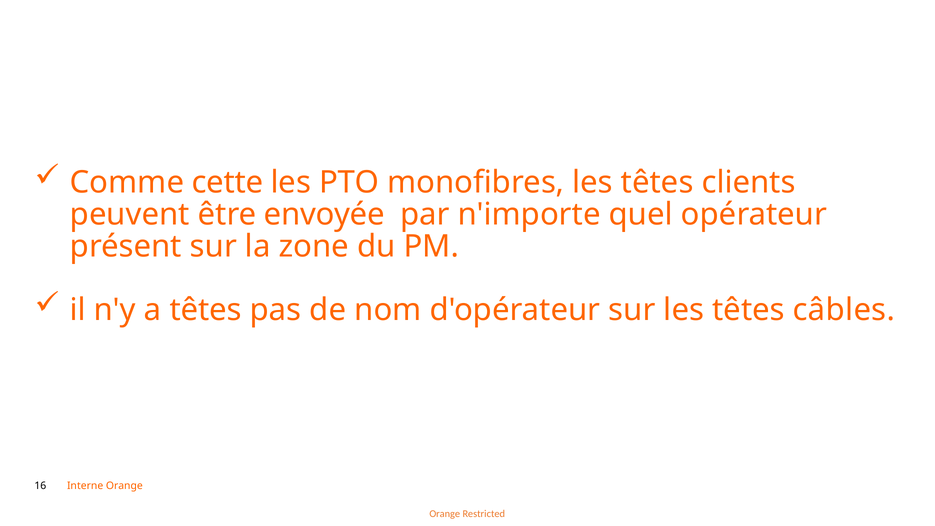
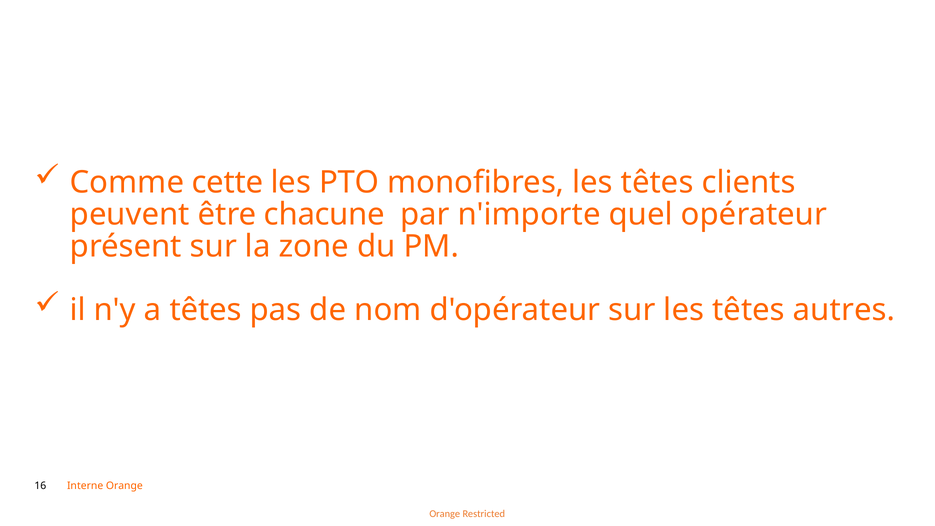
envoyée: envoyée -> chacune (324, 214)
câbles: câbles -> autres (844, 310)
